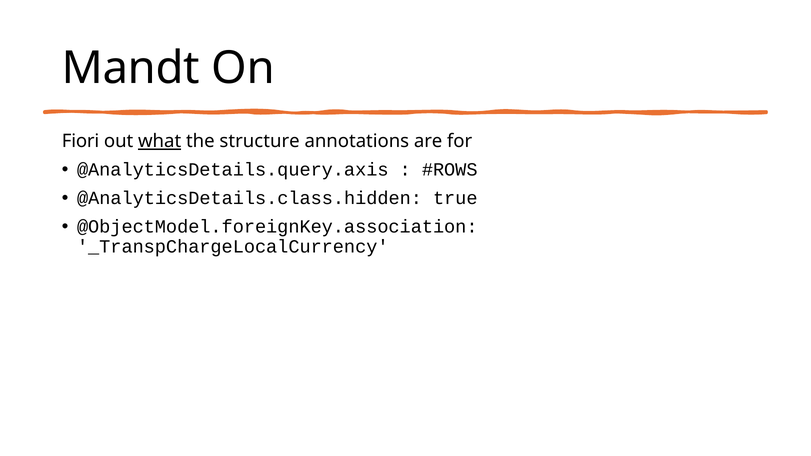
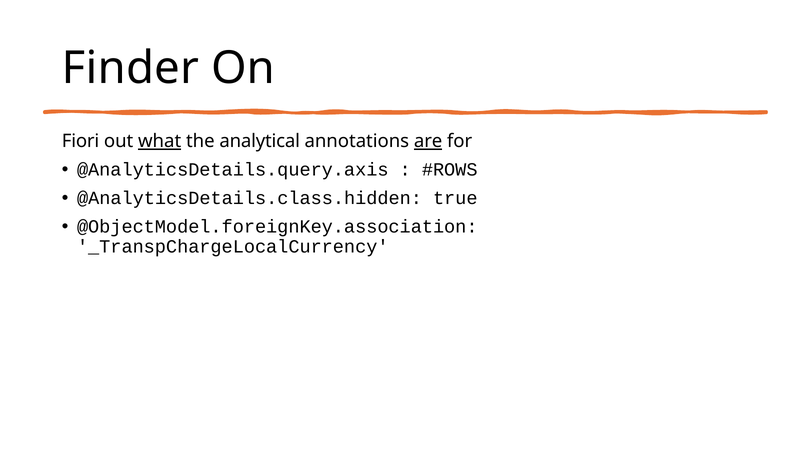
Mandt: Mandt -> Finder (130, 68)
structure: structure -> analytical (260, 141)
are underline: none -> present (428, 141)
